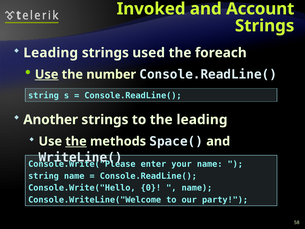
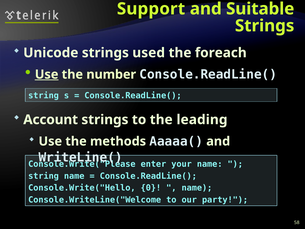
Invoked: Invoked -> Support (151, 9)
Account: Account -> Suitable (260, 9)
Leading: Leading -> Unicode (51, 53)
Another: Another -> Account (51, 120)
the underline: present -> none (76, 141)
Space(: Space( -> Aaaaa( (176, 141)
